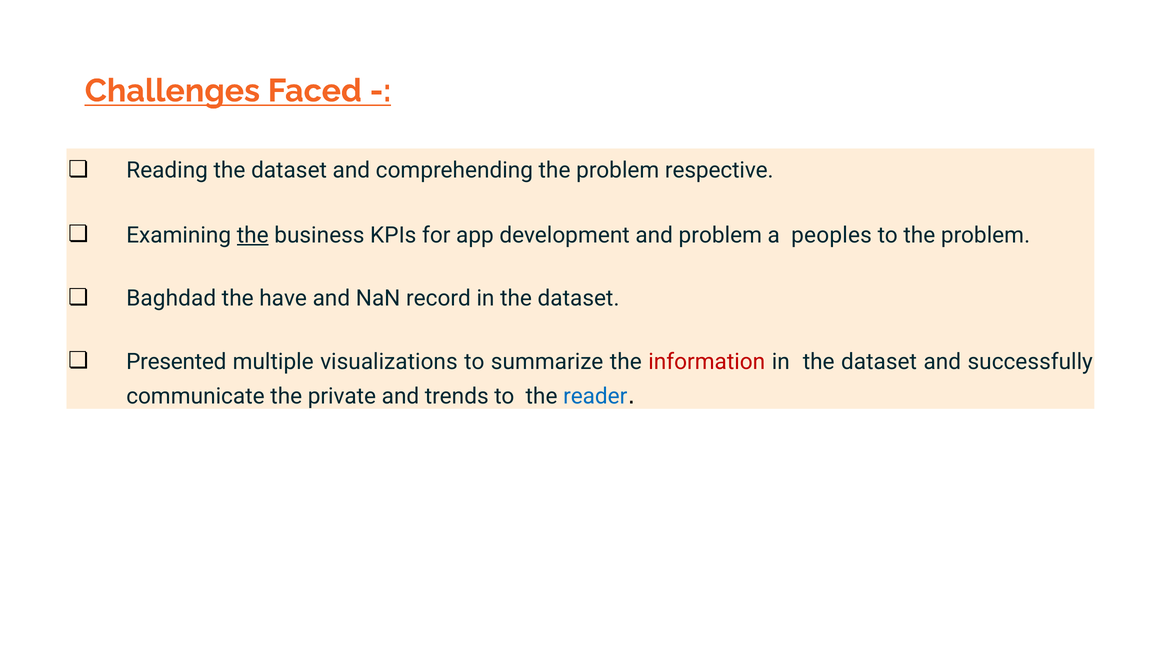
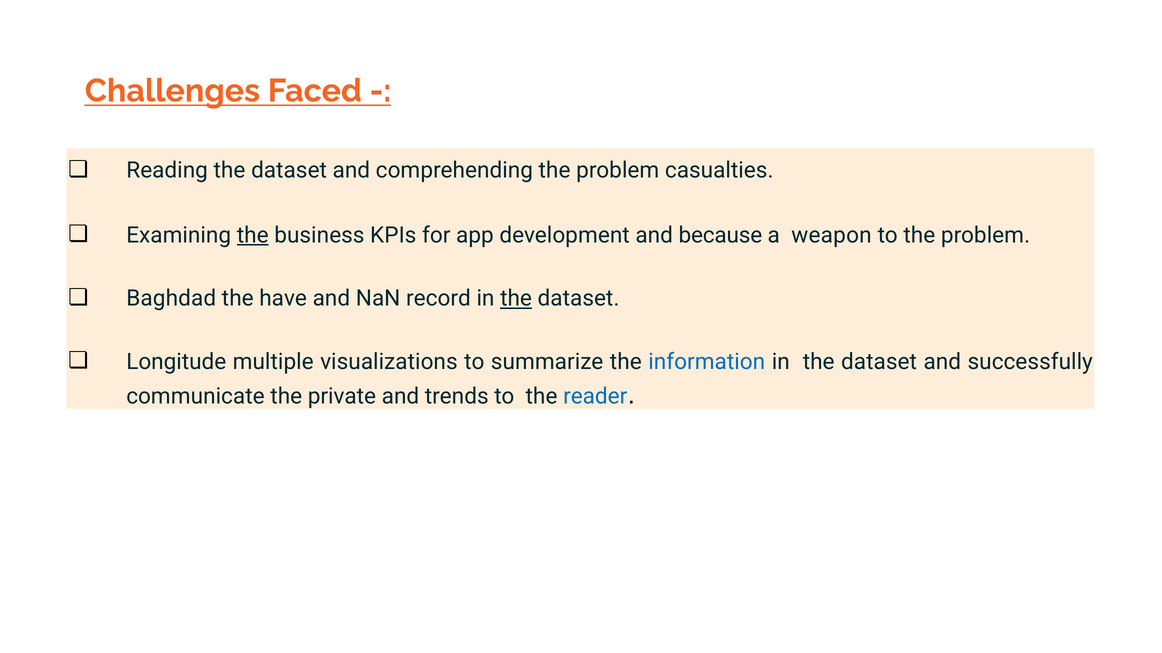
respective: respective -> casualties (719, 171)
and problem: problem -> because (720, 235)
peoples: peoples -> weapon (832, 235)
the underline: none -> present (516, 299)
Presented: Presented -> Longitude (176, 362)
information colour: red -> blue (707, 362)
